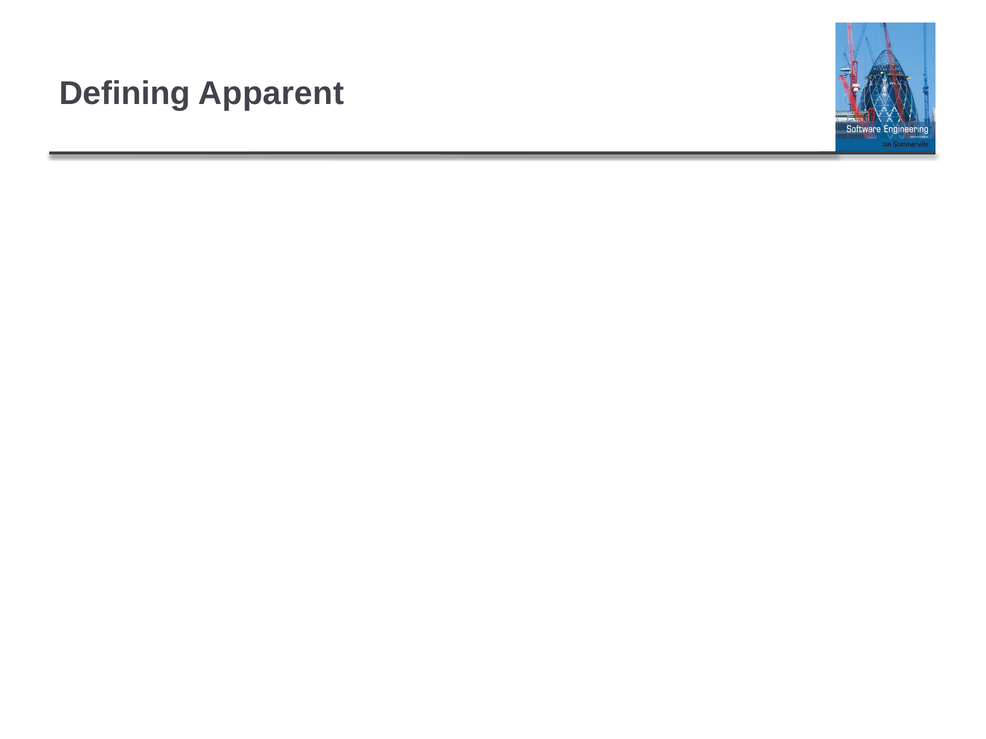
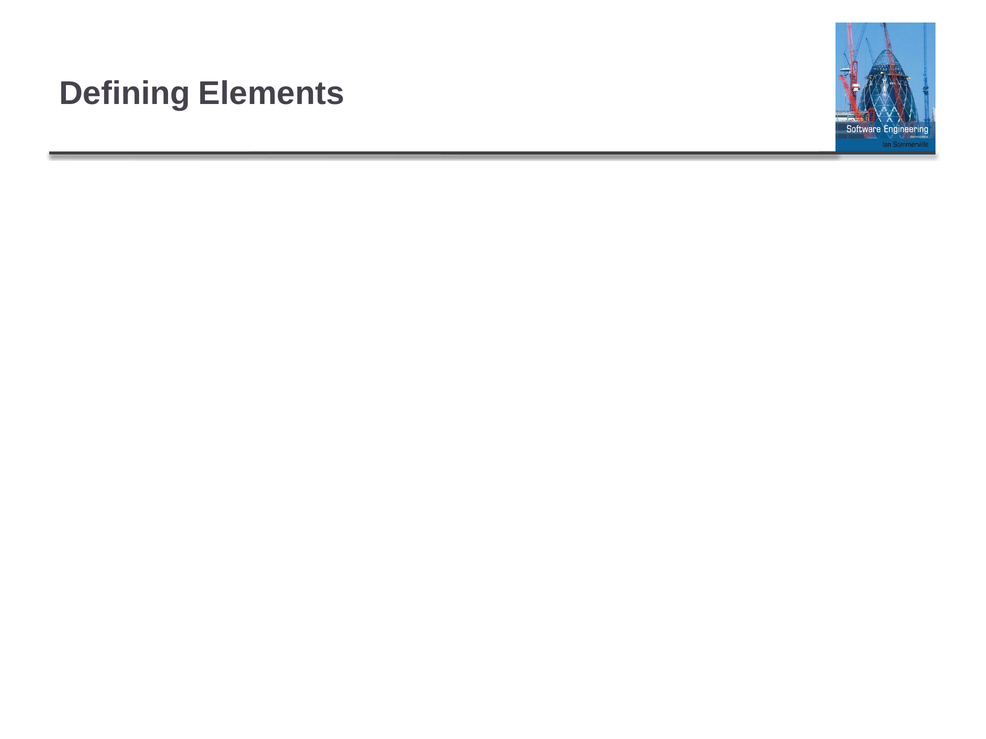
Apparent: Apparent -> Elements (271, 94)
